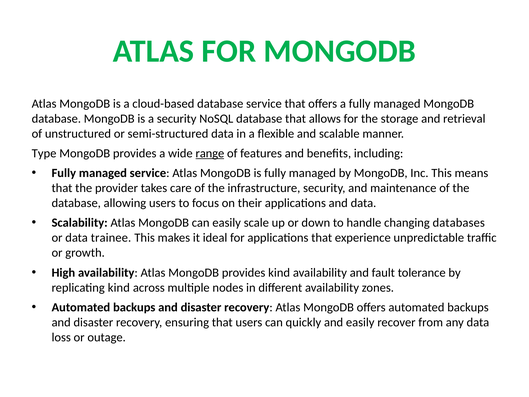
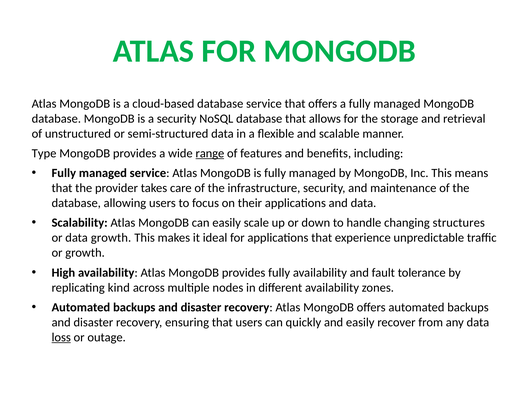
databases: databases -> structures (459, 223)
data trainee: trainee -> growth (111, 238)
provides kind: kind -> fully (279, 272)
loss underline: none -> present (61, 337)
